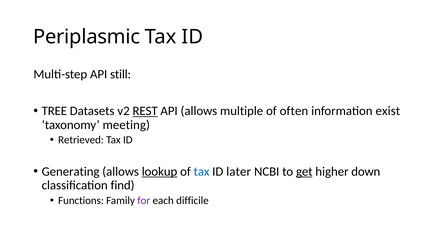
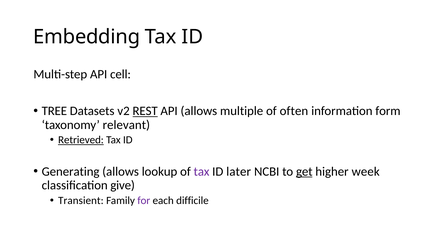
Periplasmic: Periplasmic -> Embedding (87, 37)
still: still -> cell (120, 74)
exist: exist -> form (388, 111)
meeting: meeting -> relevant (126, 125)
Retrieved underline: none -> present (81, 140)
lookup underline: present -> none (160, 172)
tax colour: blue -> purple (202, 172)
down: down -> week (366, 172)
find: find -> give (123, 185)
Functions: Functions -> Transient (81, 200)
